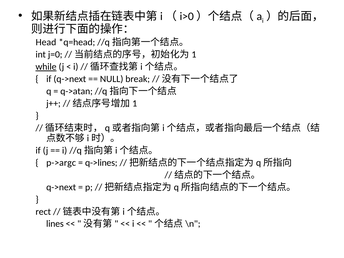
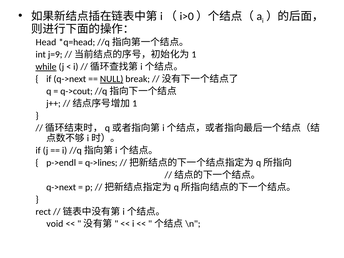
j=0: j=0 -> j=9 (55, 55)
NULL underline: none -> present (112, 79)
q->atan: q->atan -> q->cout (77, 91)
p->argc: p->argc -> p->endl (61, 163)
lines: lines -> void (55, 224)
